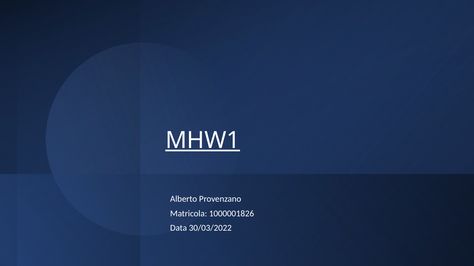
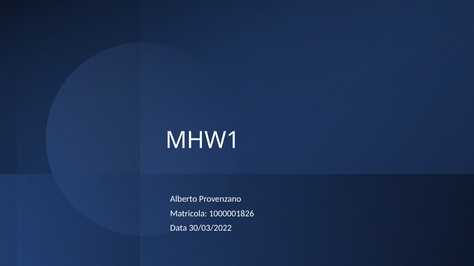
MHW1 underline: present -> none (203, 141)
